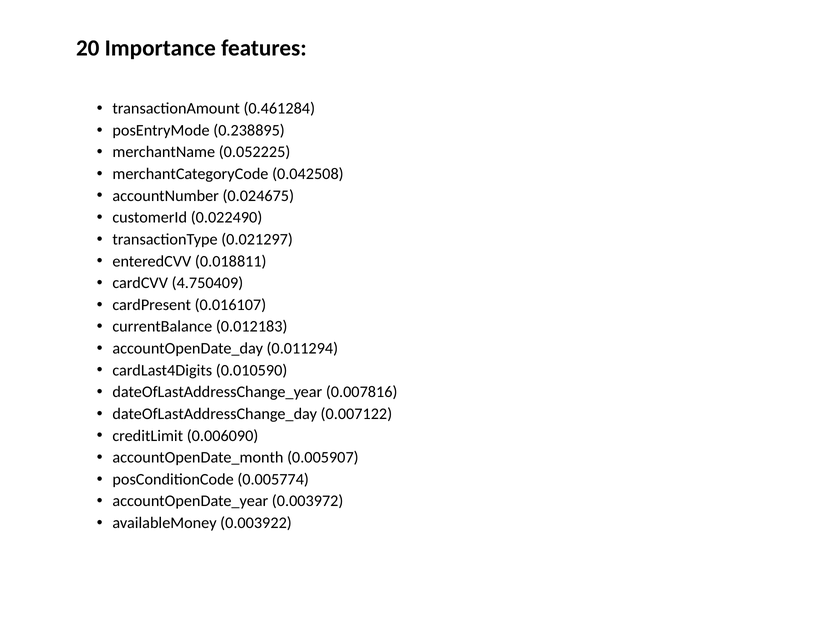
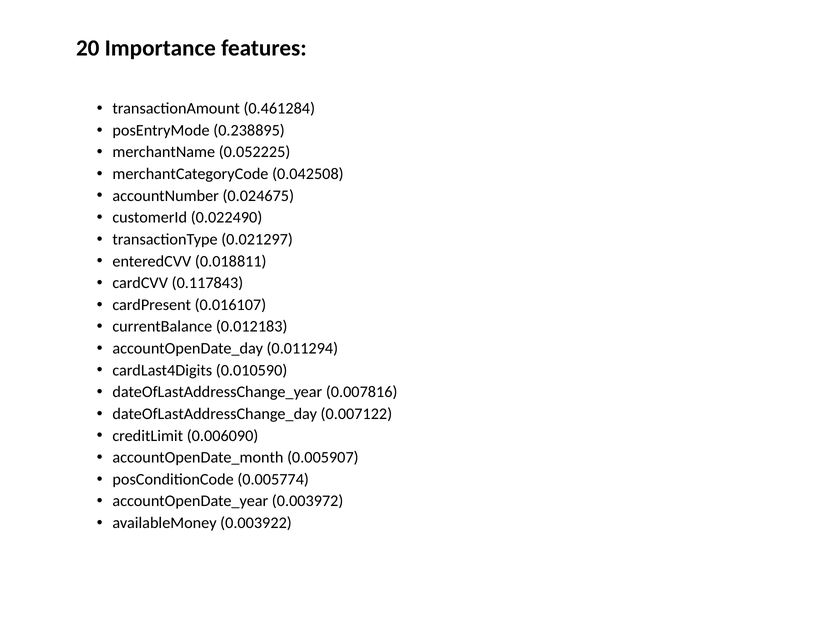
4.750409: 4.750409 -> 0.117843 (207, 283)
